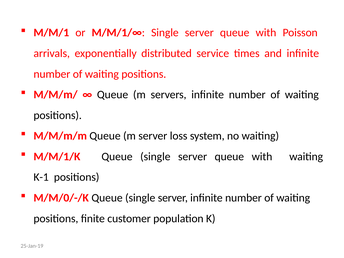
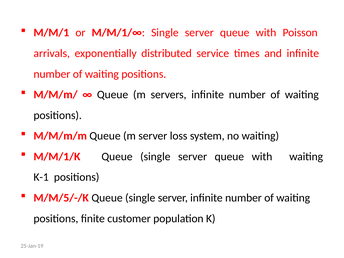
M/M/0/-/K: M/M/0/-/K -> M/M/5/-/K (61, 198)
